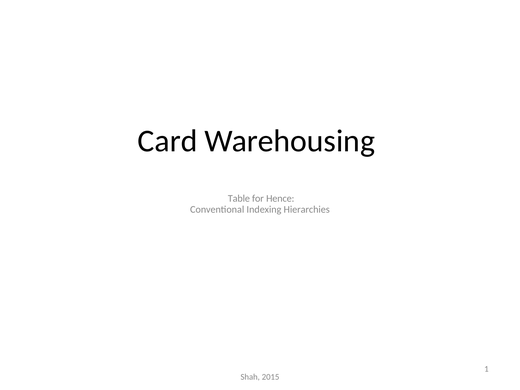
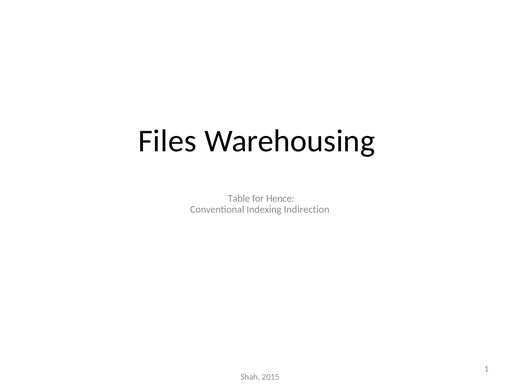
Card: Card -> Files (167, 141)
Hierarchies: Hierarchies -> Indirection (307, 210)
